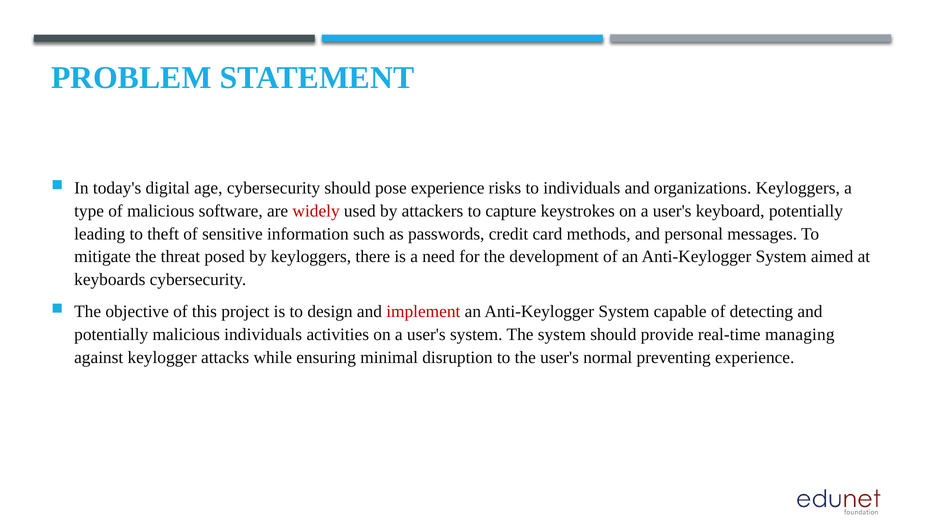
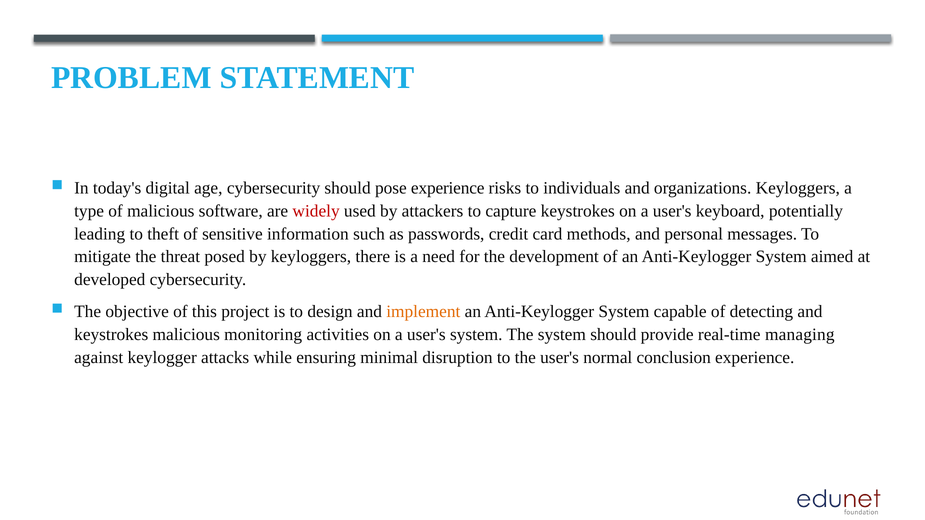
keyboards: keyboards -> developed (110, 280)
implement colour: red -> orange (423, 312)
potentially: potentially -> keystrokes (111, 335)
malicious individuals: individuals -> monitoring (263, 335)
preventing: preventing -> conclusion (674, 358)
